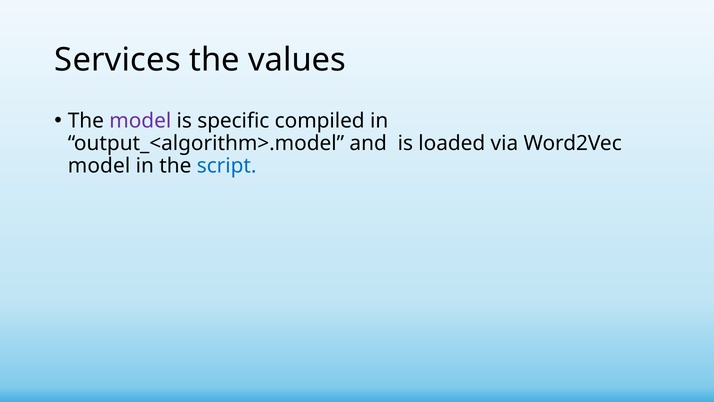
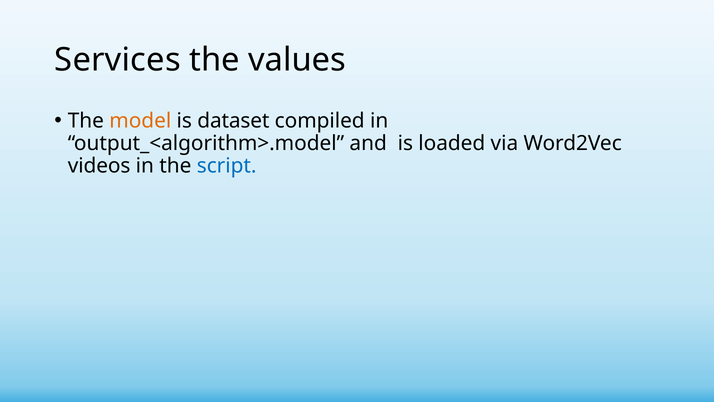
model colour: purple -> orange (140, 121)
specific: specific -> dataset (233, 121)
model: model -> videos (99, 166)
